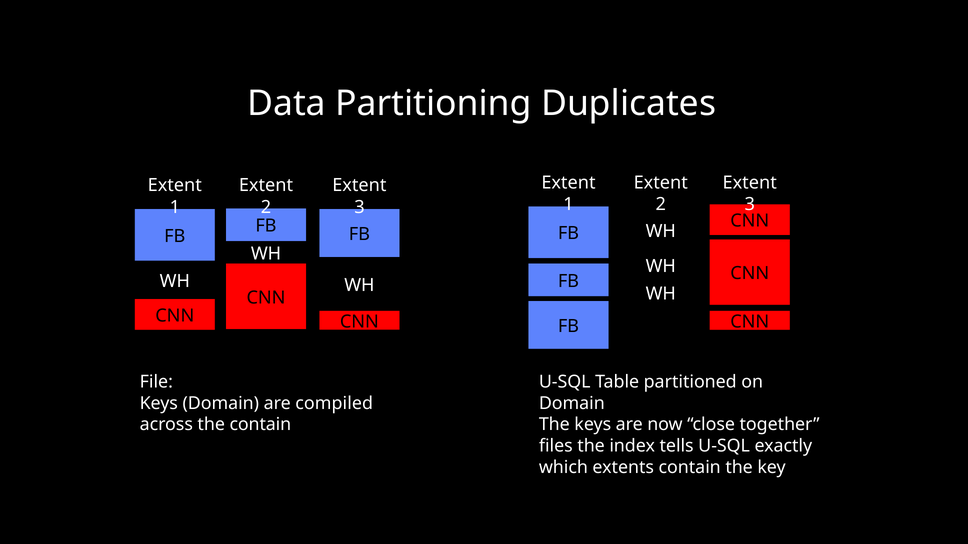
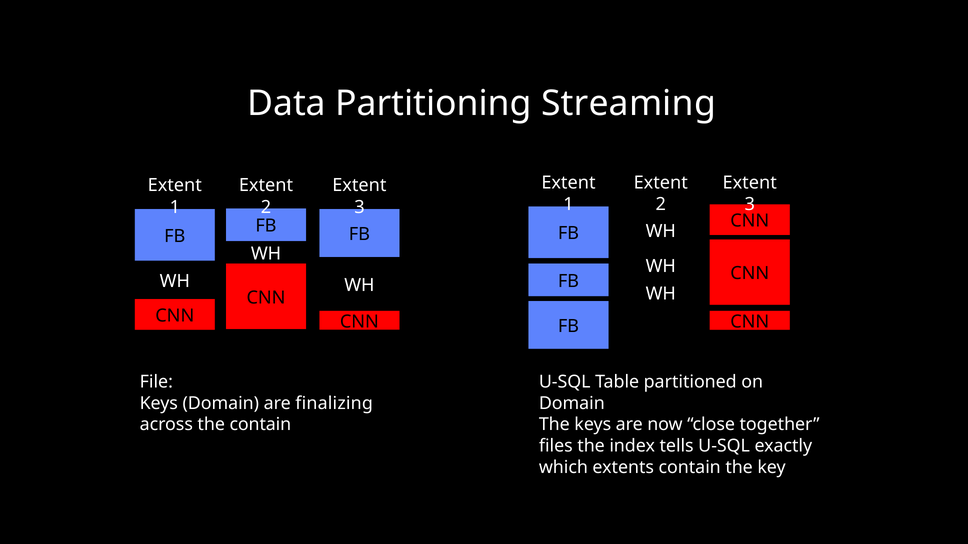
Duplicates: Duplicates -> Streaming (628, 103)
compiled: compiled -> finalizing (334, 404)
